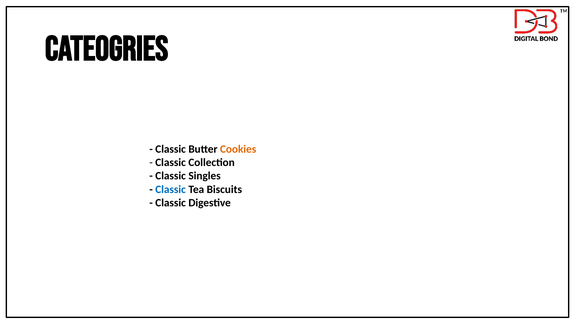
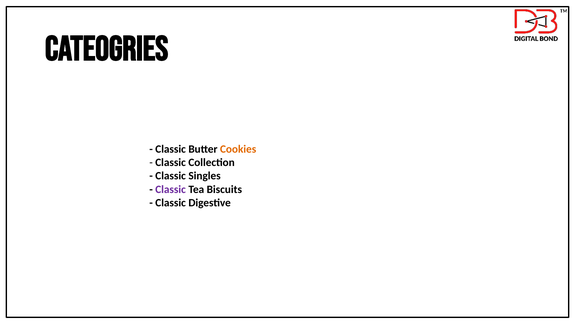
Classic colour: blue -> purple (171, 189)
